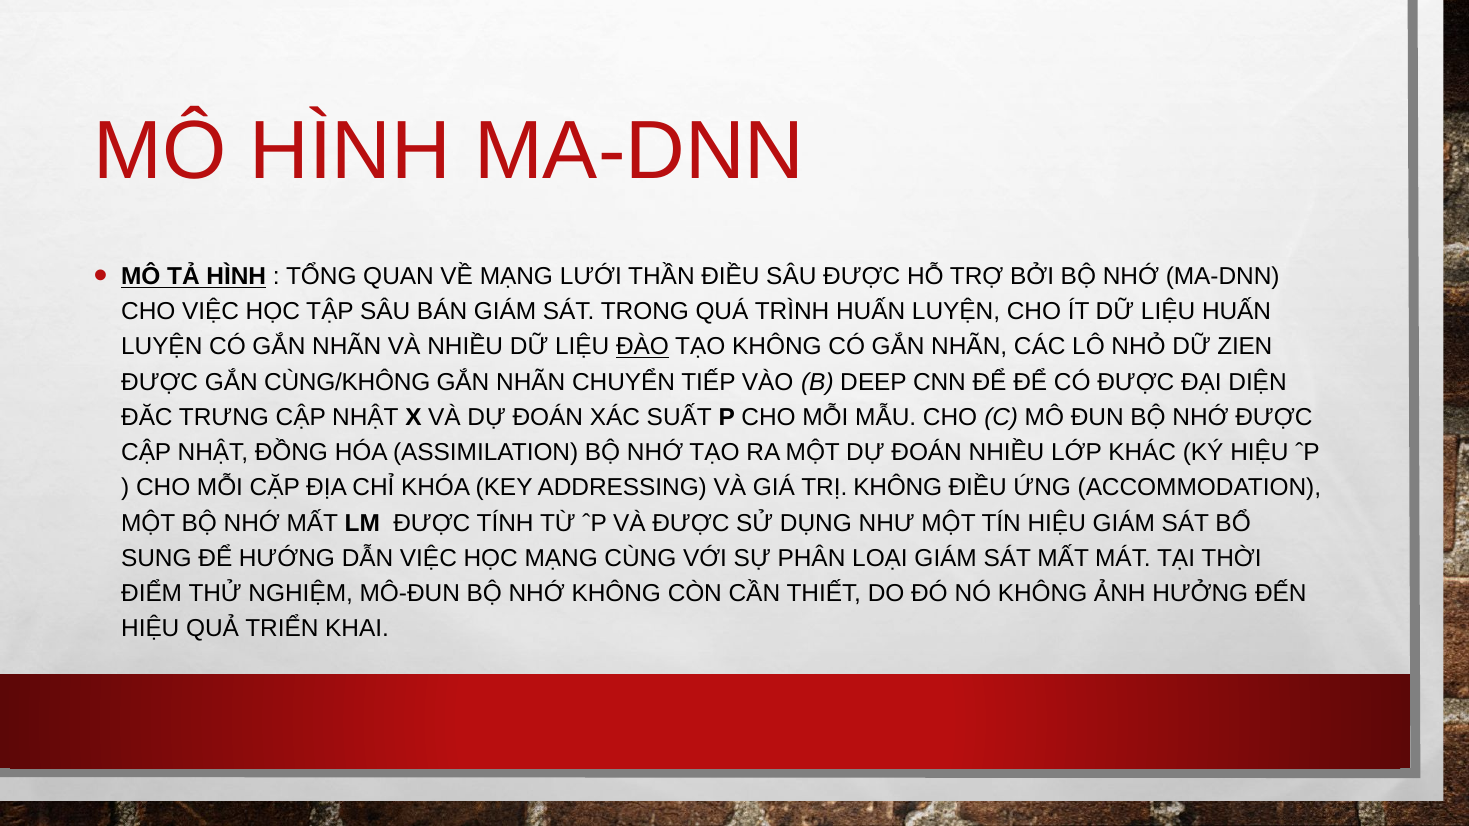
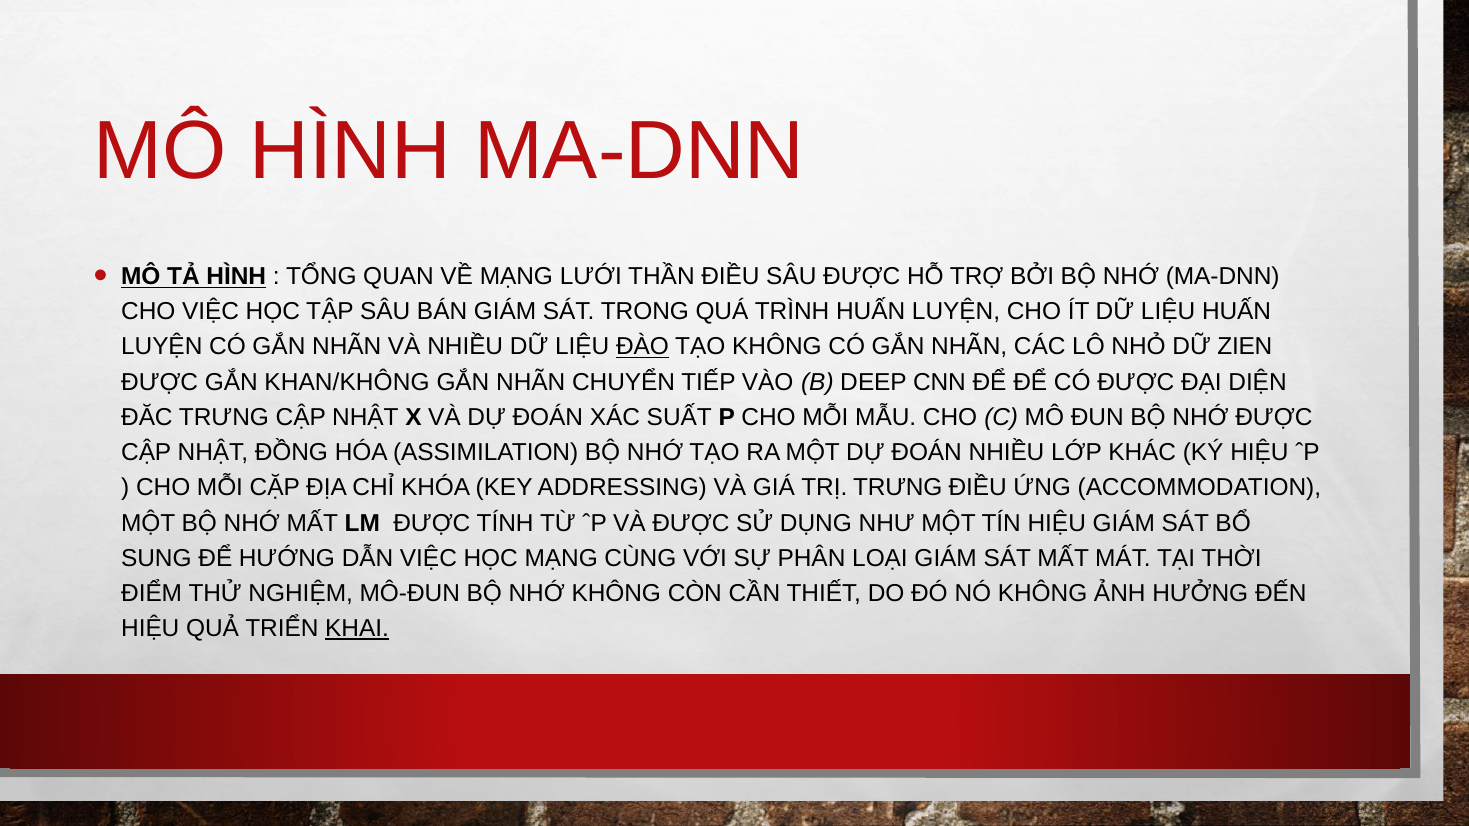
CÙNG/KHÔNG: CÙNG/KHÔNG -> KHAN/KHÔNG (347, 382)
TRỊ KHÔNG: KHÔNG -> TRƯNG (898, 488)
KHAI underline: none -> present (357, 629)
